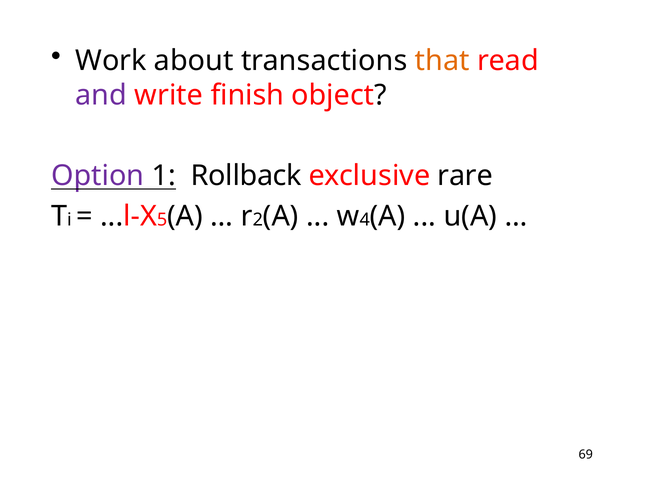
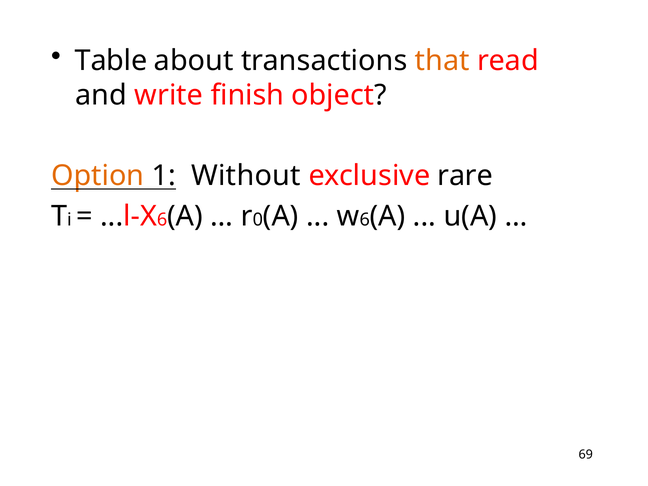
Work: Work -> Table (111, 61)
and colour: purple -> black (101, 95)
Option colour: purple -> orange (98, 176)
Rollback: Rollback -> Without (246, 176)
5: 5 -> 6 (162, 220)
2: 2 -> 0 (258, 220)
4: 4 -> 6 (365, 220)
